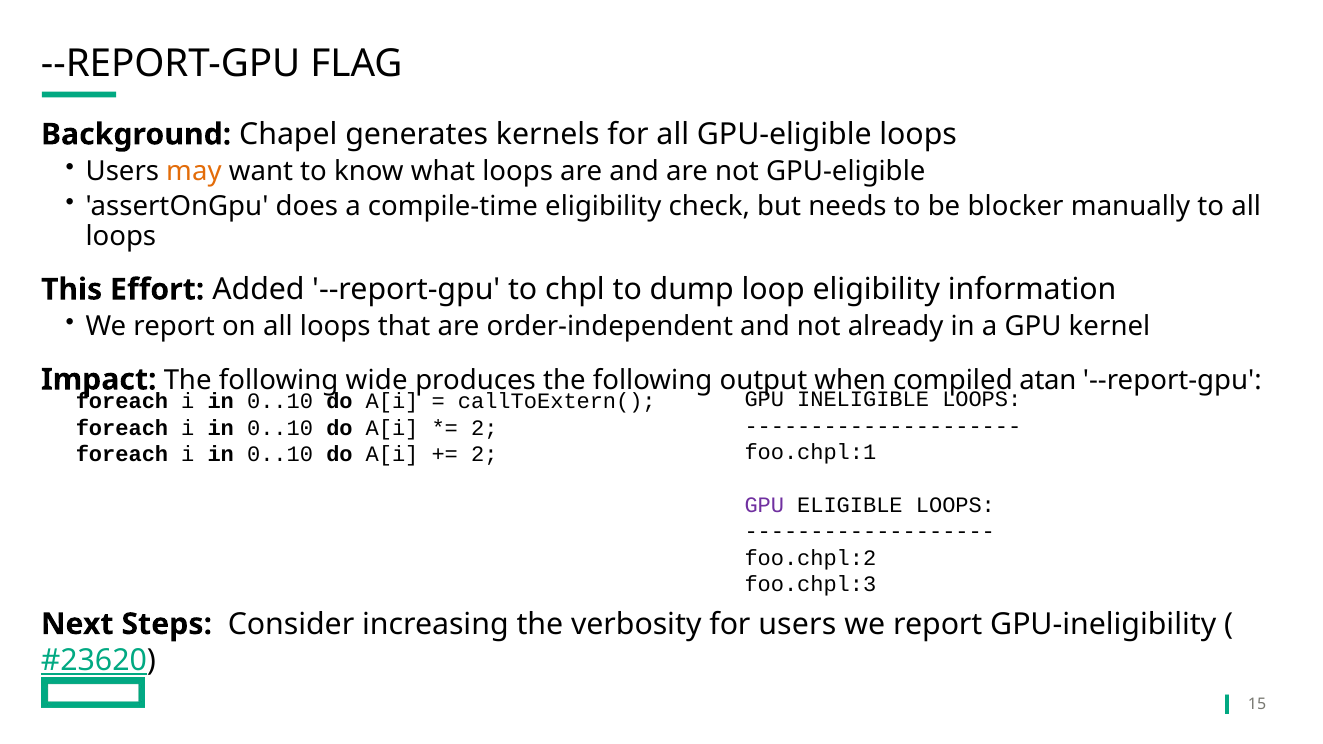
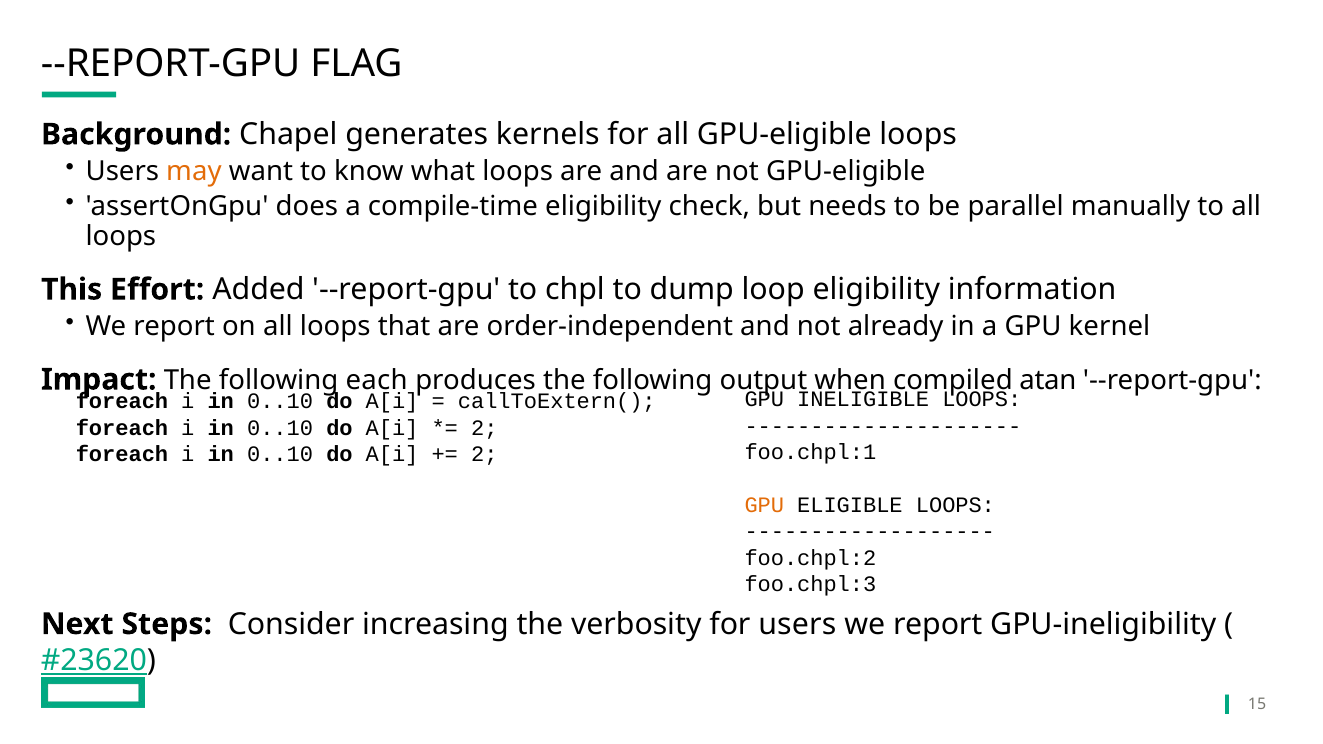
blocker: blocker -> parallel (1016, 207)
wide: wide -> each (377, 381)
GPU colour: purple -> orange (764, 505)
